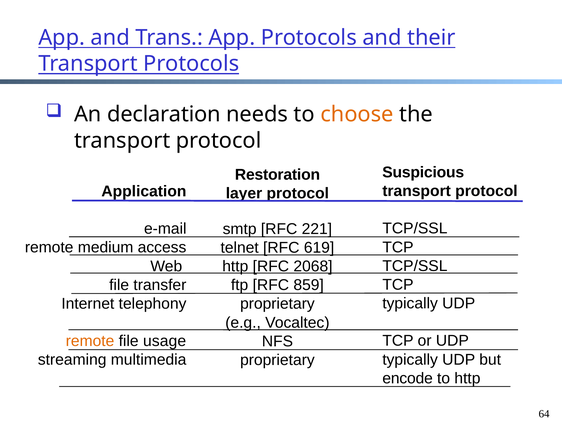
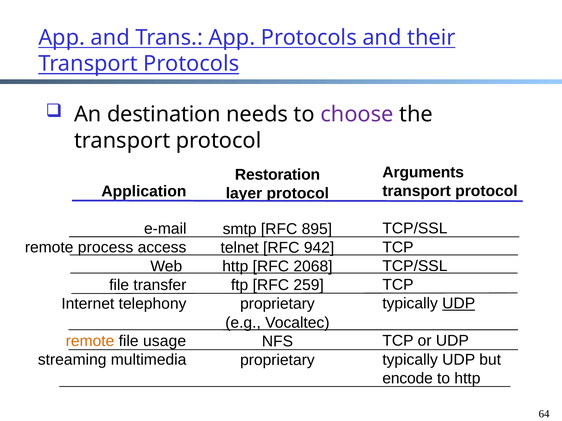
declaration: declaration -> destination (164, 114)
choose colour: orange -> purple (357, 114)
Suspicious: Suspicious -> Arguments (423, 173)
221: 221 -> 895 (317, 229)
medium: medium -> process (106, 248)
619: 619 -> 942 (319, 248)
859: 859 -> 259 (309, 285)
UDP underline: none -> present (459, 304)
